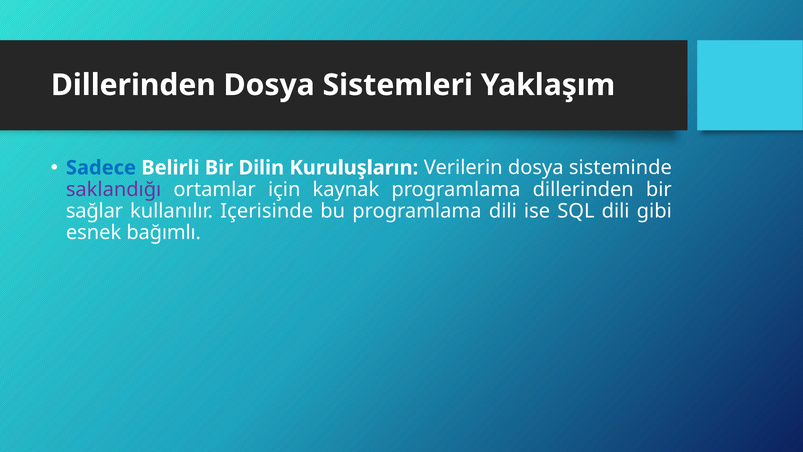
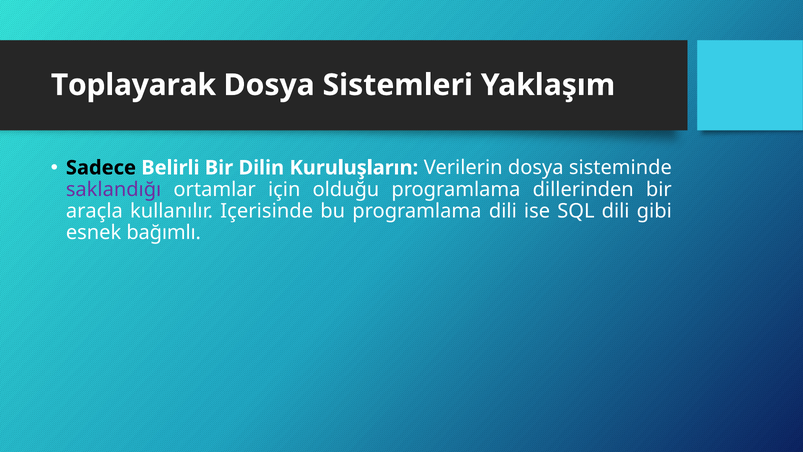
Dillerinden: Dillerinden -> Toplayarak (133, 85)
Sadece colour: blue -> black (101, 168)
kaynak: kaynak -> olduğu (346, 189)
sağlar: sağlar -> araçla (94, 211)
